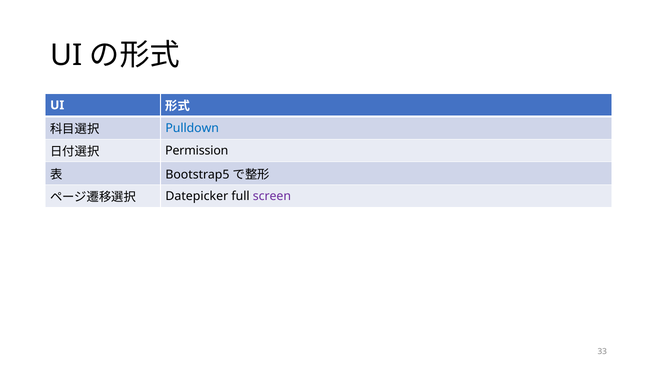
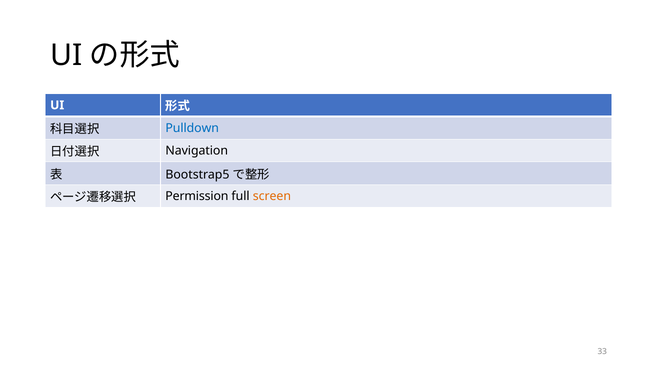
Permission: Permission -> Navigation (197, 151)
Datepicker: Datepicker -> Permission (197, 197)
screen colour: purple -> orange (272, 197)
